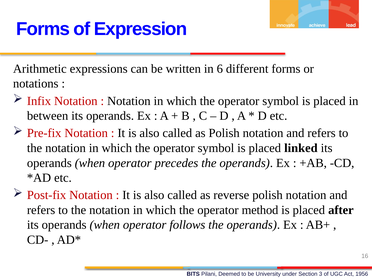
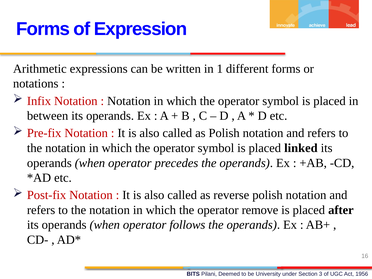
6: 6 -> 1 (220, 69)
method: method -> remove (260, 210)
